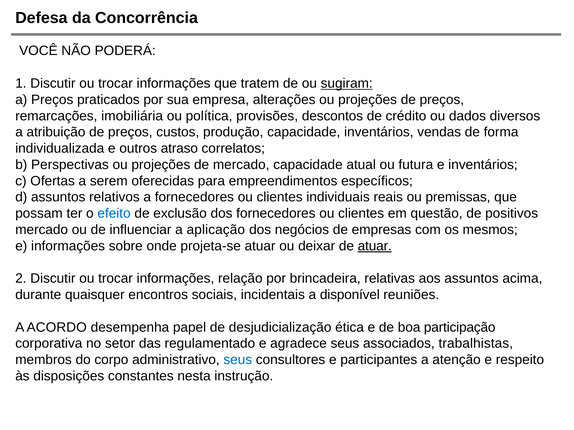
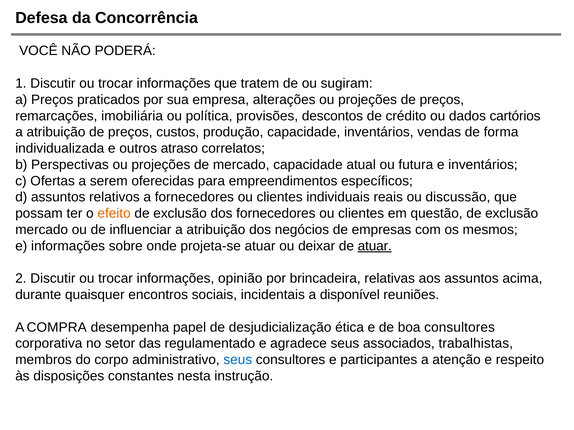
sugiram underline: present -> none (347, 84)
diversos: diversos -> cartórios (515, 116)
premissas: premissas -> discussão (458, 197)
efeito colour: blue -> orange (114, 214)
questão de positivos: positivos -> exclusão (512, 214)
influenciar a aplicação: aplicação -> atribuição (216, 230)
relação: relação -> opinião (240, 279)
ACORDO: ACORDO -> COMPRA (57, 328)
boa participação: participação -> consultores (460, 328)
